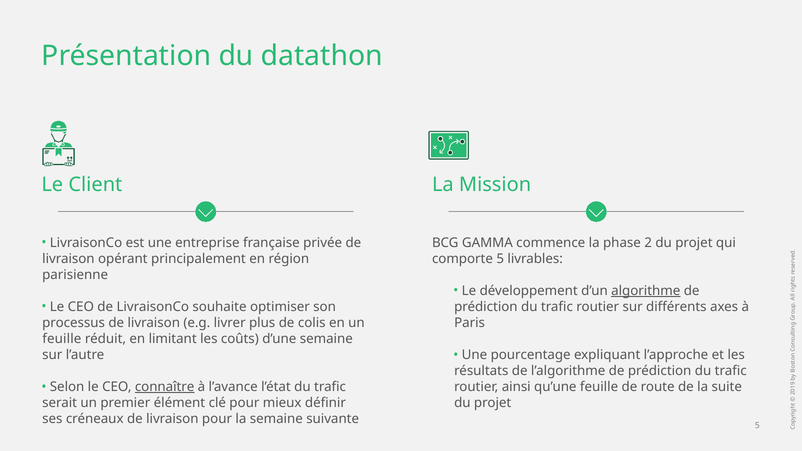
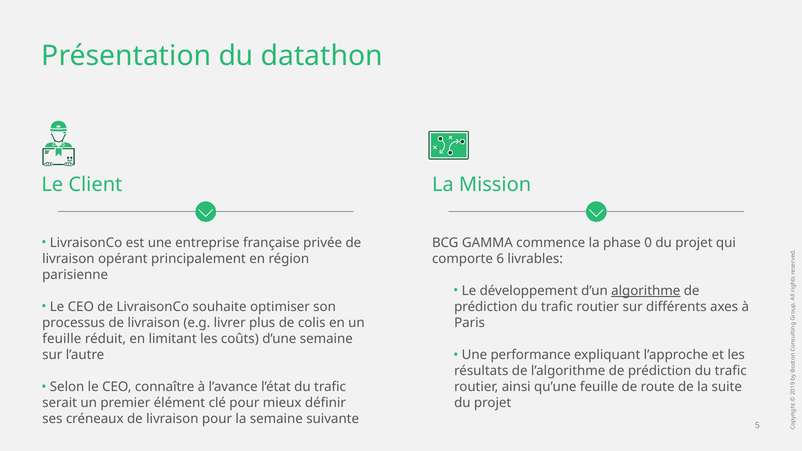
phase 2: 2 -> 0 (648, 243)
comporte 5: 5 -> 6 (500, 259)
pourcentage: pourcentage -> performance (531, 355)
connaître underline: present -> none (165, 387)
